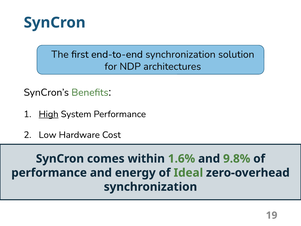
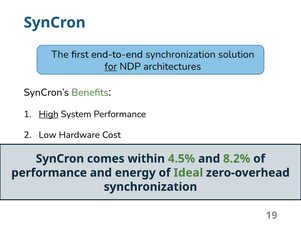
for underline: none -> present (111, 66)
1.6%: 1.6% -> 4.5% (182, 159)
9.8%: 9.8% -> 8.2% (237, 159)
